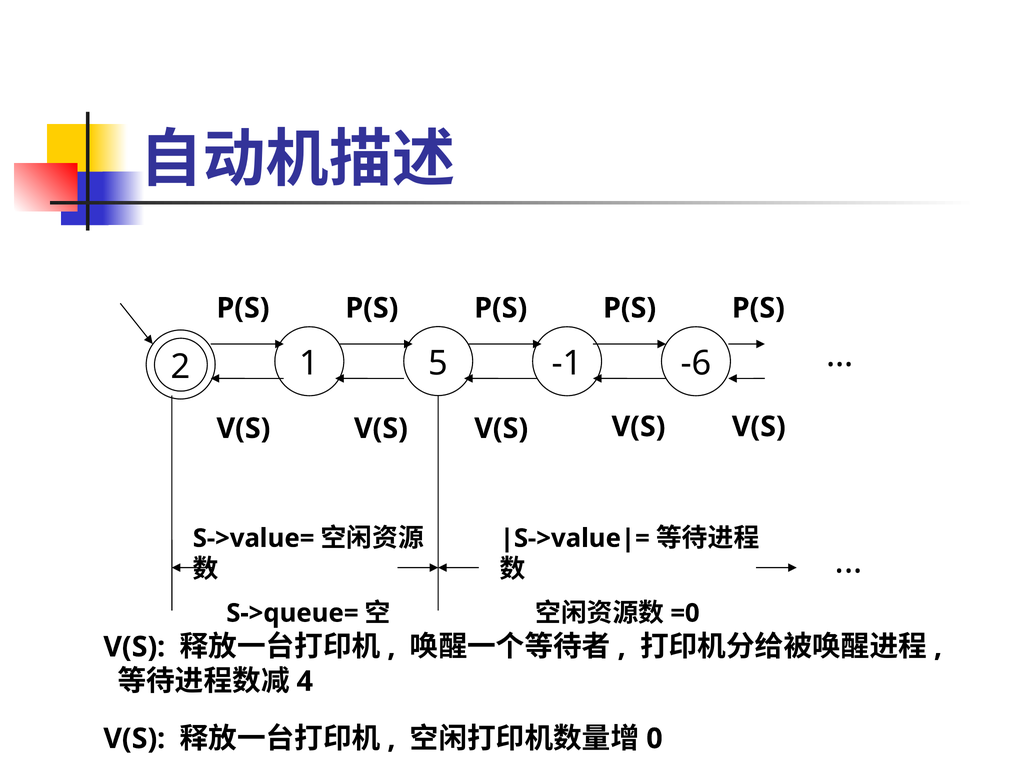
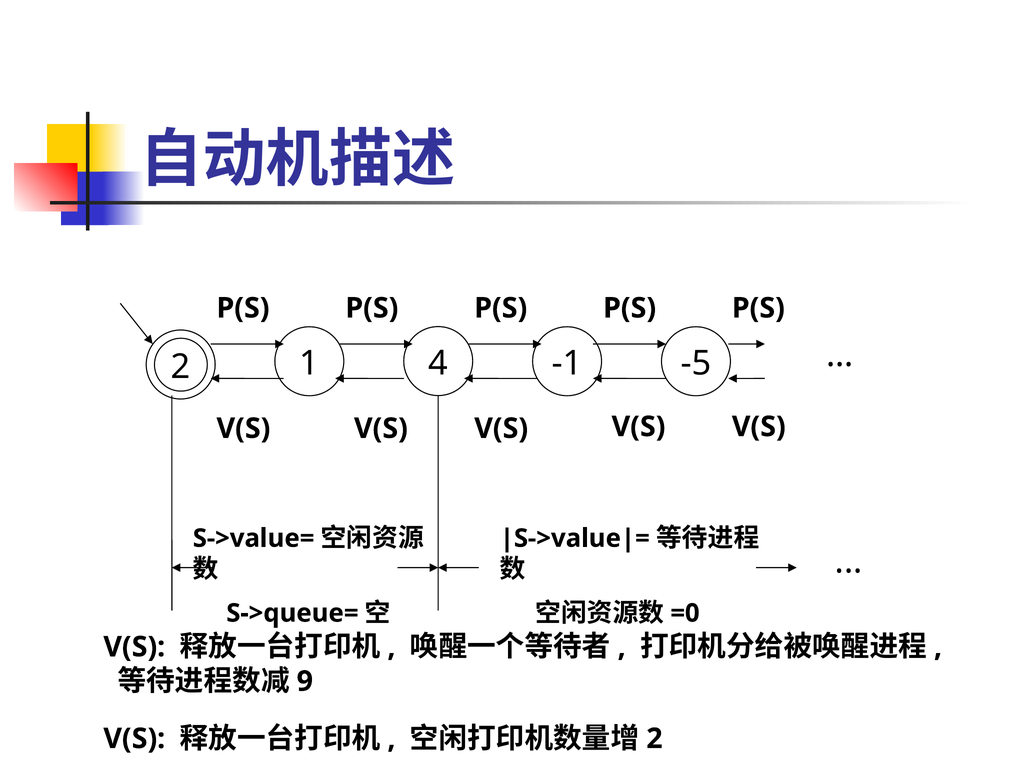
5: 5 -> 4 (438, 363)
-6: -6 -> -5 (696, 363)
4: 4 -> 9 (305, 681)
0: 0 -> 2 (654, 738)
